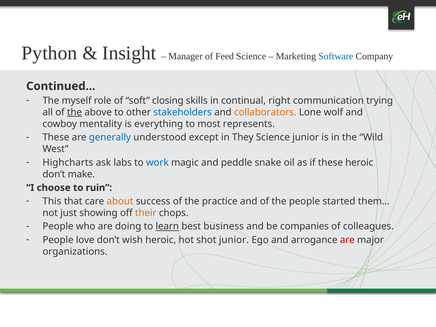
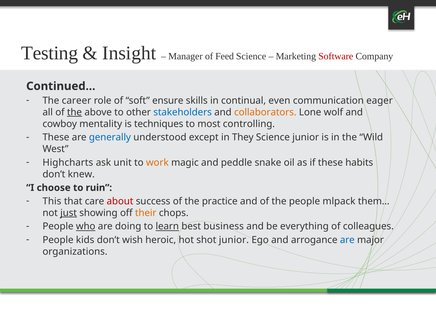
Python: Python -> Testing (50, 53)
Software colour: blue -> red (336, 56)
myself: myself -> career (77, 101)
closing: closing -> ensure (168, 101)
right: right -> even (279, 101)
trying: trying -> eager (380, 101)
everything: everything -> techniques (159, 124)
represents: represents -> controlling (249, 124)
labs: labs -> unit (123, 163)
work colour: blue -> orange (157, 163)
these heroic: heroic -> habits (359, 163)
make: make -> knew (81, 174)
about colour: orange -> red (120, 201)
started: started -> mlpack (339, 201)
just underline: none -> present (69, 213)
who underline: none -> present (86, 226)
companies: companies -> everything (304, 226)
love: love -> kids (85, 240)
are colour: red -> blue (347, 240)
